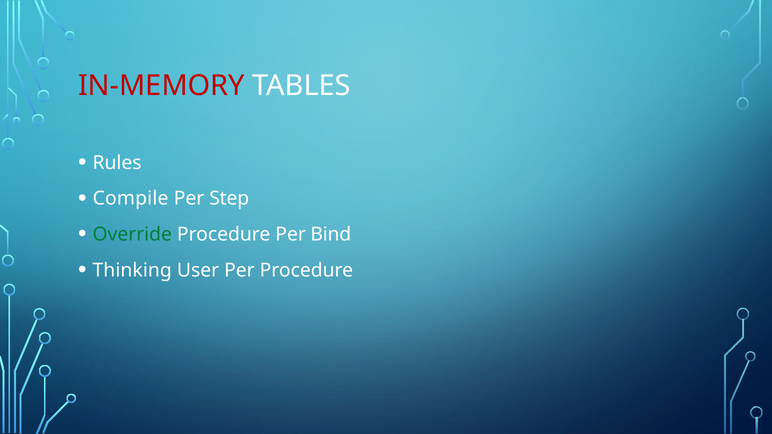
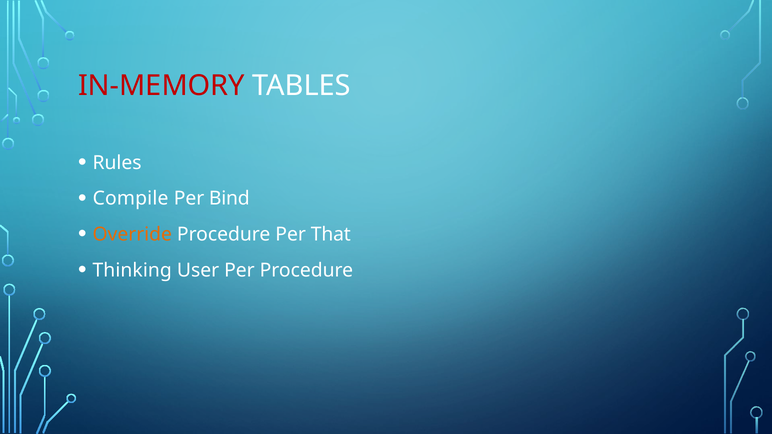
Step: Step -> Bind (229, 199)
Override colour: green -> orange (132, 235)
Bind: Bind -> That (331, 235)
